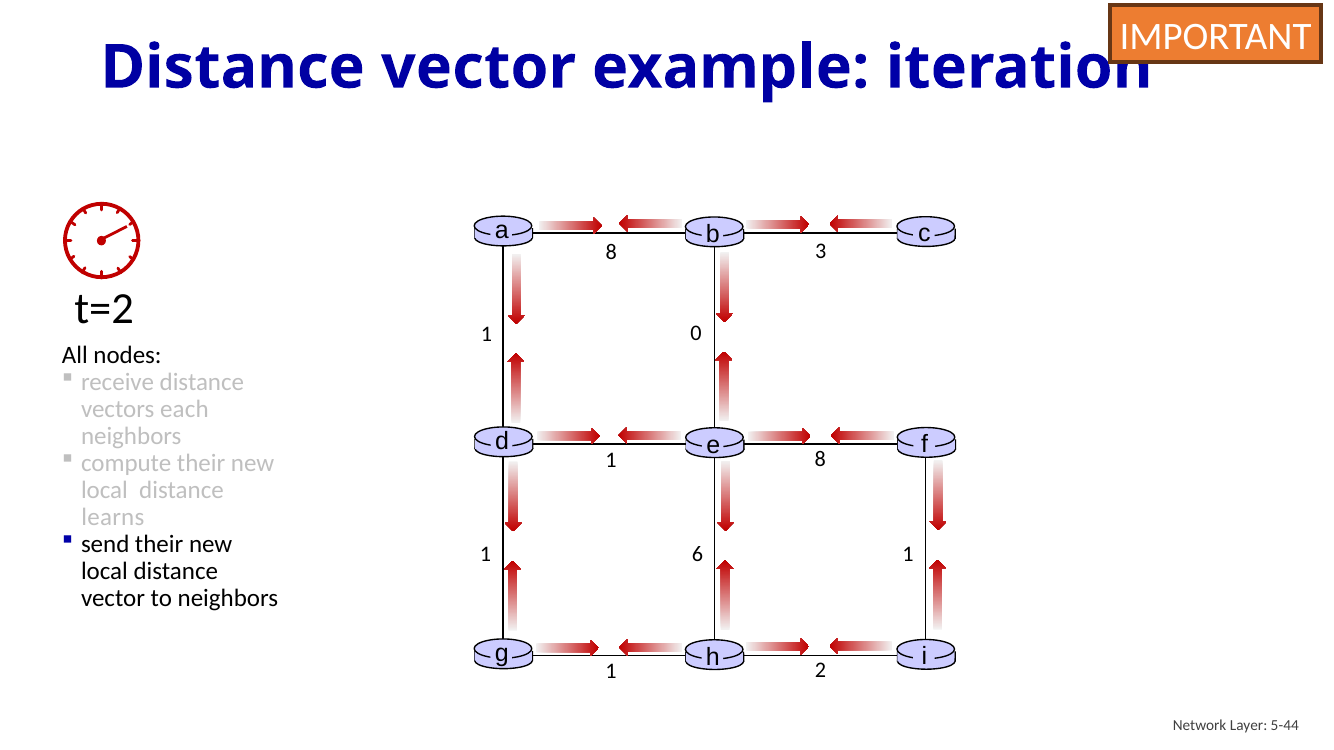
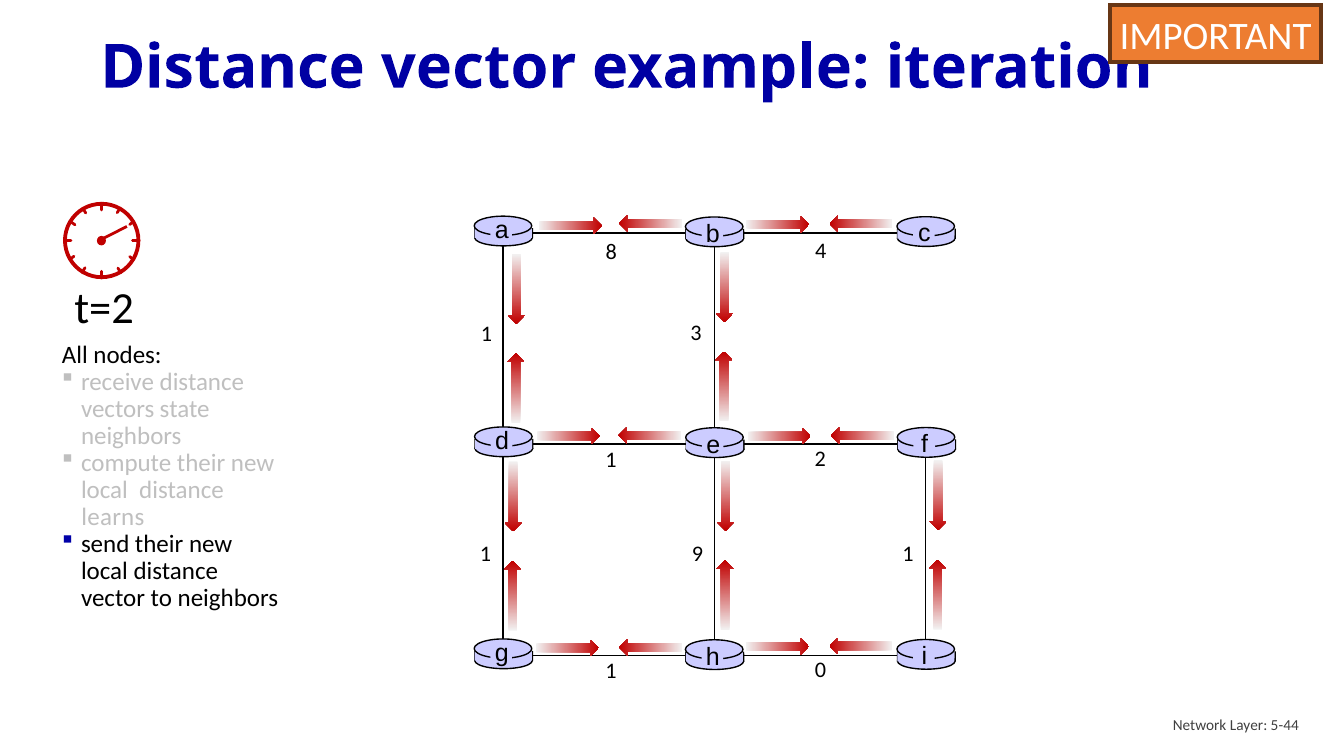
3: 3 -> 4 (821, 251)
0: 0 -> 3 (696, 333)
each: each -> state (185, 409)
1 8: 8 -> 2 (820, 460)
6: 6 -> 9 (697, 555)
2: 2 -> 0 (821, 670)
